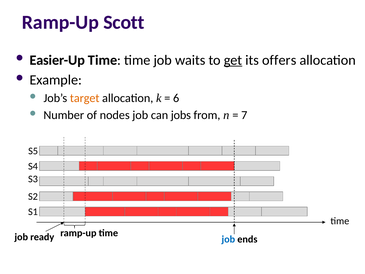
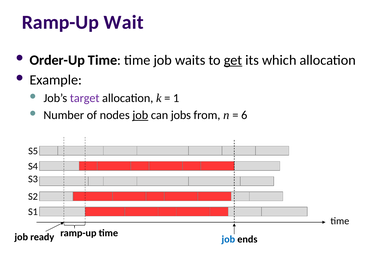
Scott: Scott -> Wait (124, 22)
Easier-Up: Easier-Up -> Order-Up (57, 60)
offers: offers -> which (279, 60)
target colour: orange -> purple (85, 98)
6: 6 -> 1 (176, 98)
job underline: none -> present (140, 115)
7: 7 -> 6 (244, 115)
